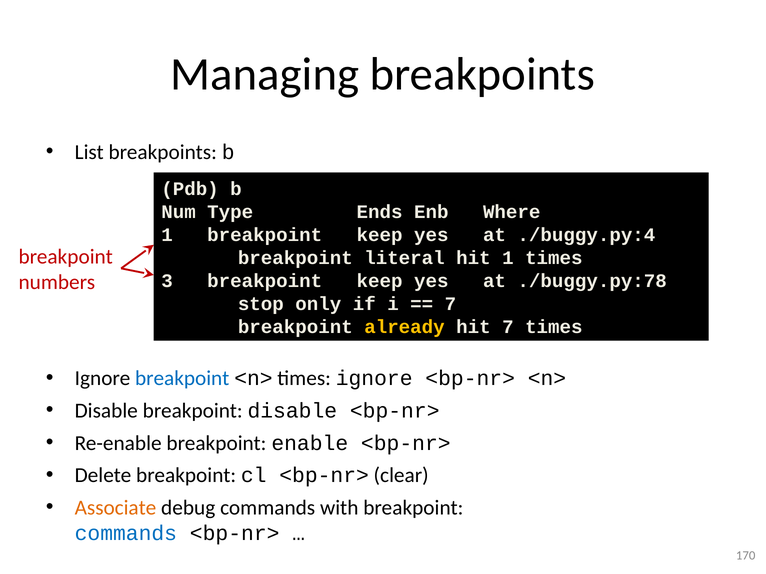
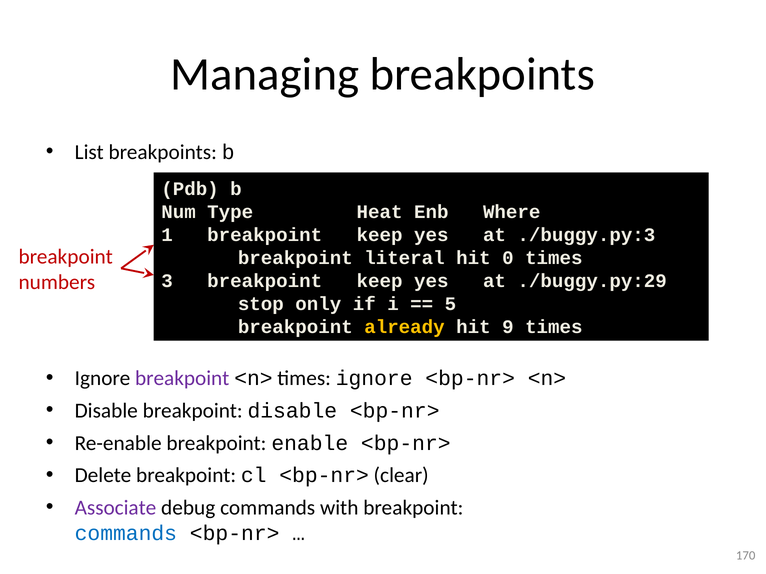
Ends: Ends -> Heat (380, 212)
./buggy.py:4: ./buggy.py:4 -> ./buggy.py:3 (586, 235)
hit 1: 1 -> 0 (508, 258)
./buggy.py:78: ./buggy.py:78 -> ./buggy.py:29 (592, 281)
7: 7 -> 5 (450, 304)
hit 7: 7 -> 9 (508, 327)
breakpoint colour: blue -> purple (182, 379)
Associate colour: orange -> purple (116, 508)
